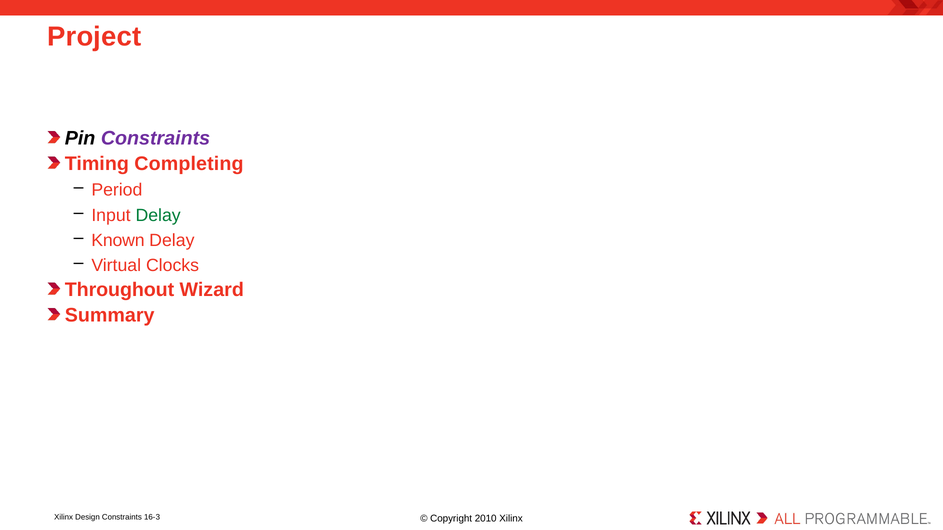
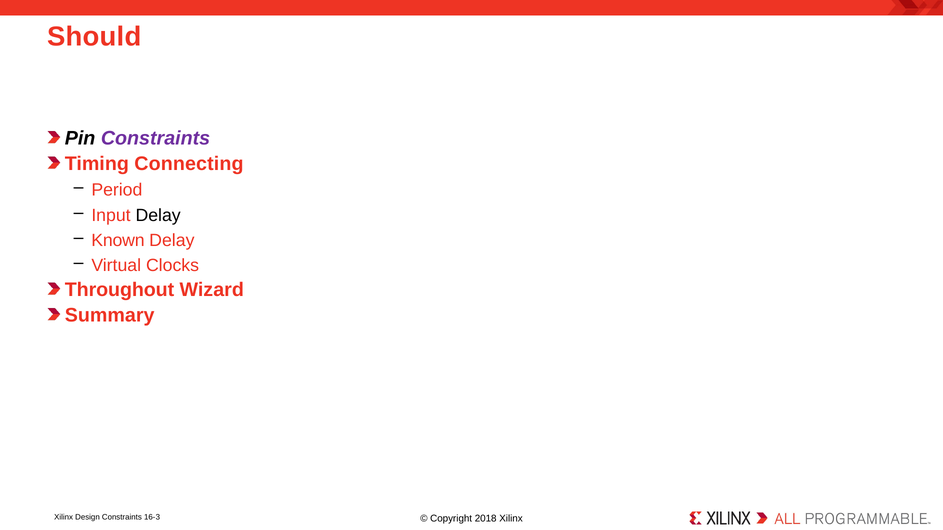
Project: Project -> Should (94, 37)
Completing: Completing -> Connecting (189, 164)
Delay colour: green -> black (158, 215)
2010: 2010 -> 2018 (486, 519)
